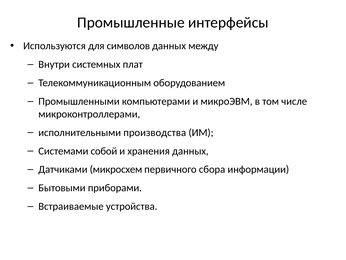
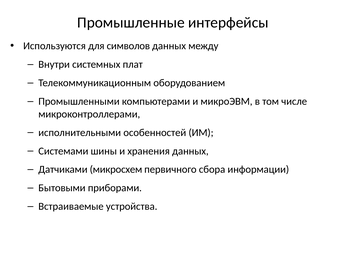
производства: производства -> особенностей (155, 132)
собой: собой -> шины (104, 151)
